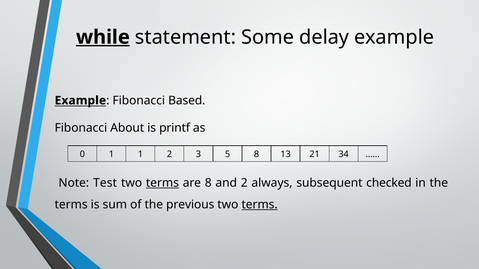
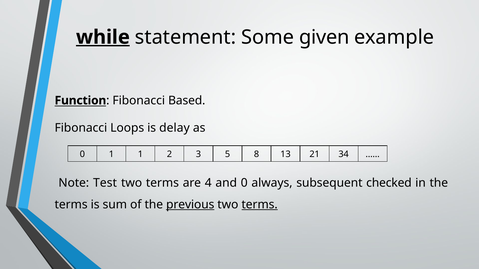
delay: delay -> given (324, 37)
Example: Example -> Function (80, 101)
About: About -> Loops (127, 128)
printf: printf -> delay (174, 128)
terms underline: present -> none (162, 183)
are 8: 8 -> 4 (208, 183)
and 2: 2 -> 0 (244, 183)
previous underline: none -> present (190, 205)
